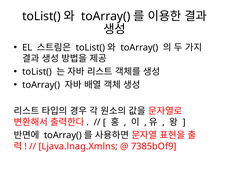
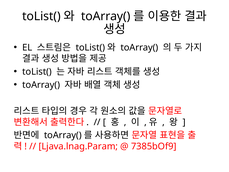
Ljava.lnag.Xmlns: Ljava.lnag.Xmlns -> Ljava.lnag.Param (78, 146)
